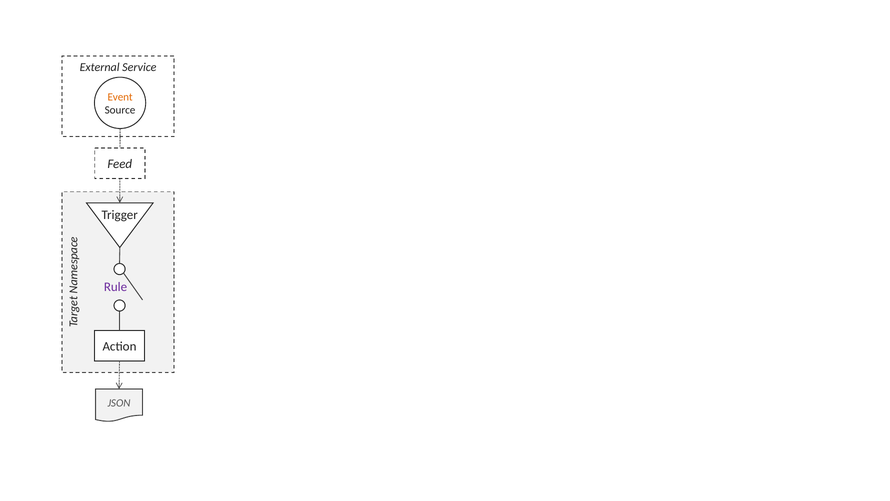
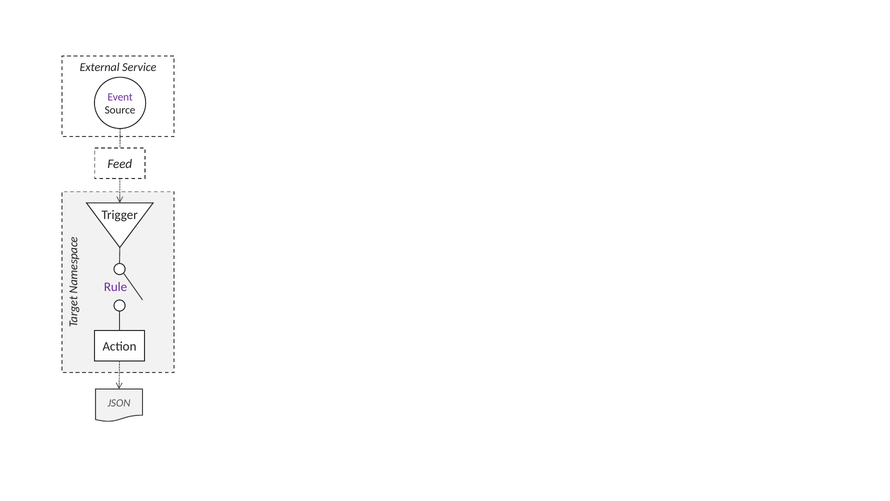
Event colour: orange -> purple (120, 97)
